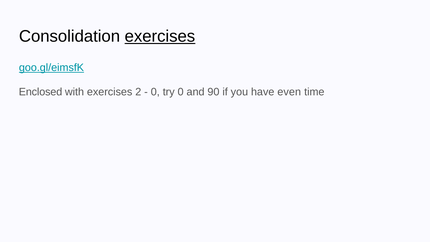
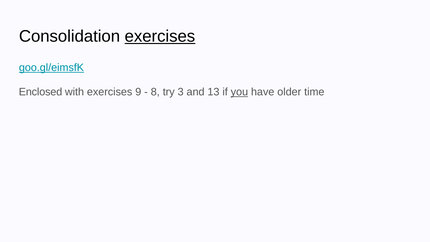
2: 2 -> 9 (138, 92)
0: 0 -> 8 (155, 92)
try 0: 0 -> 3 (181, 92)
90: 90 -> 13 (213, 92)
you underline: none -> present (239, 92)
even: even -> older (289, 92)
